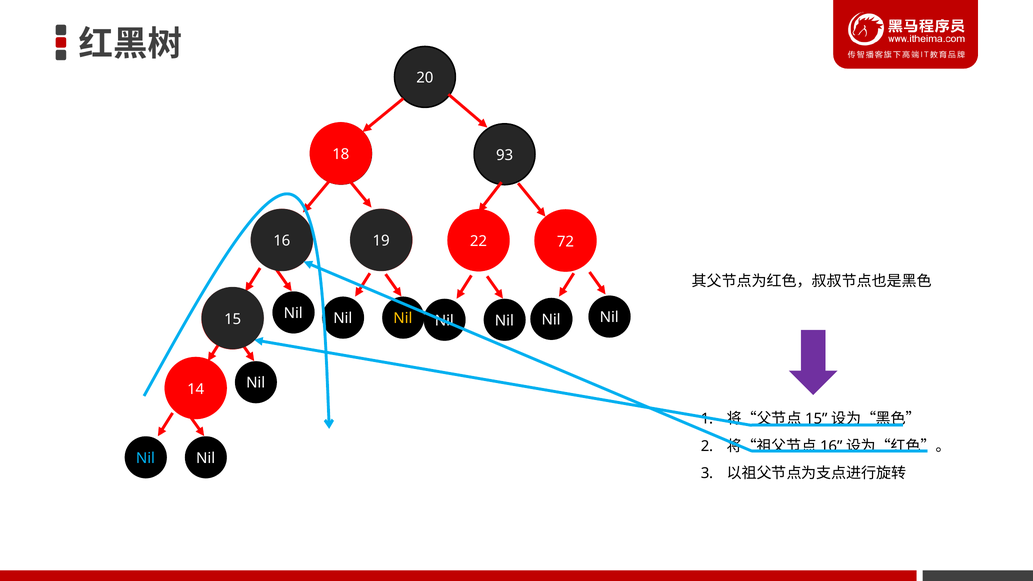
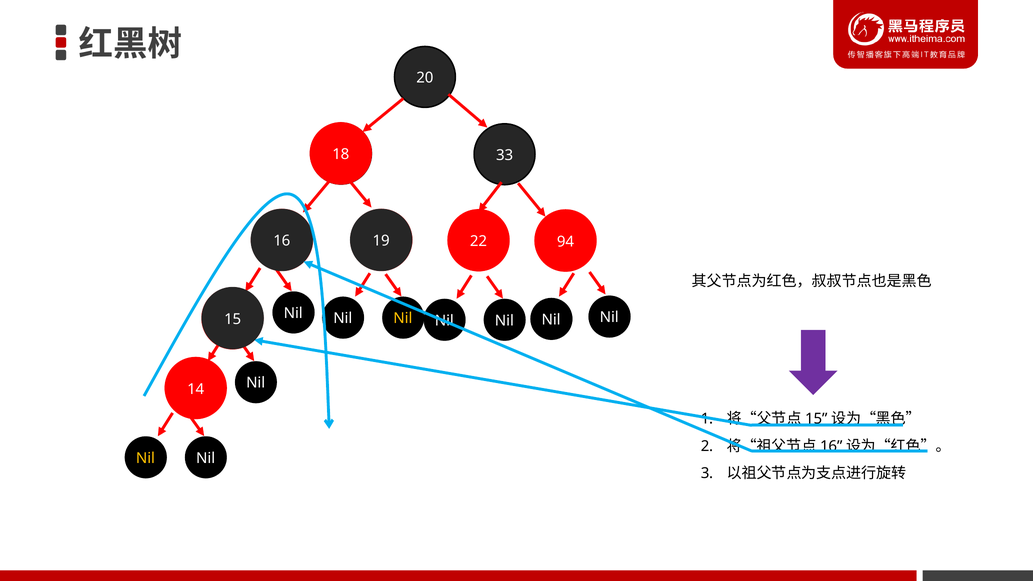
93: 93 -> 33 (505, 155)
72: 72 -> 94 (566, 242)
Nil colour: light blue -> yellow (145, 458)
